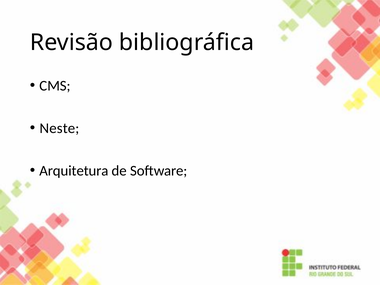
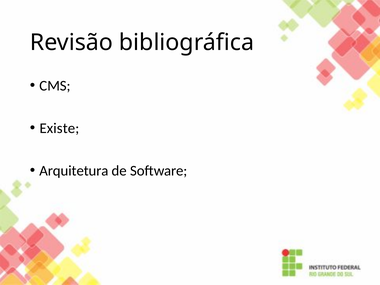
Neste: Neste -> Existe (59, 128)
